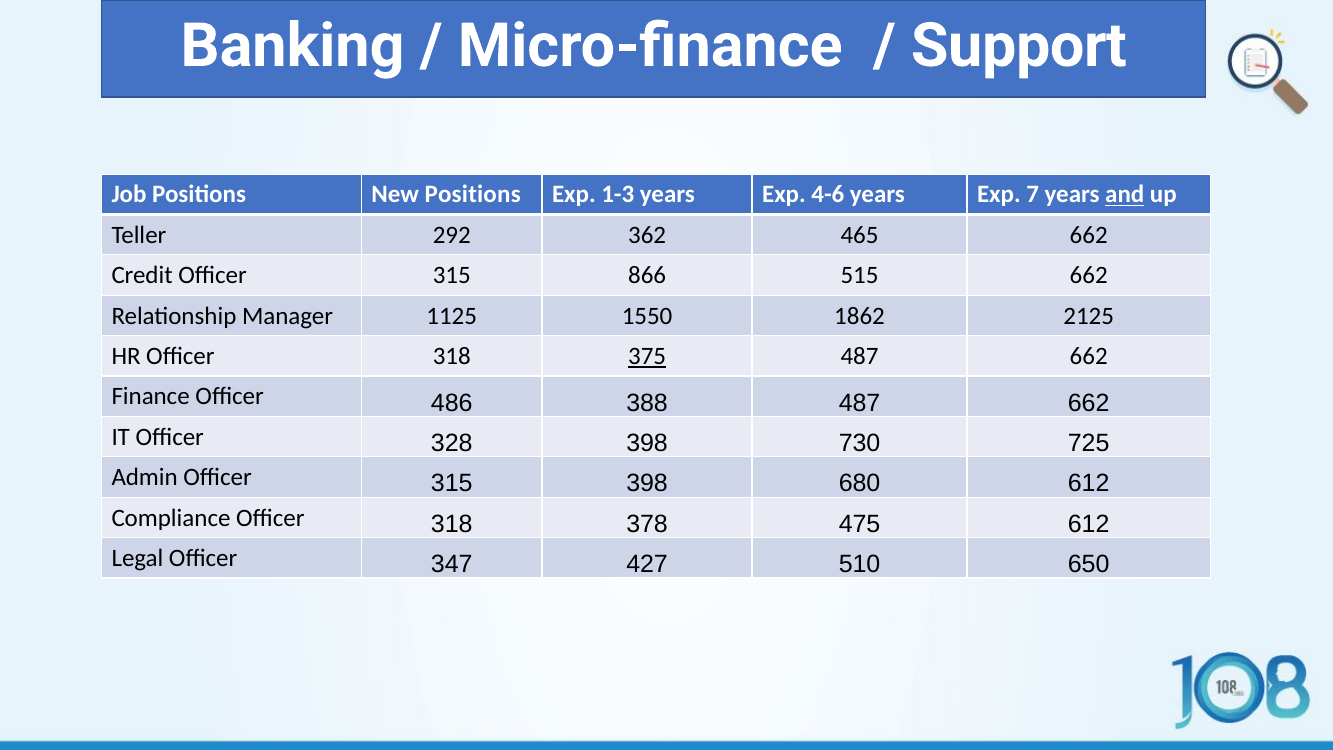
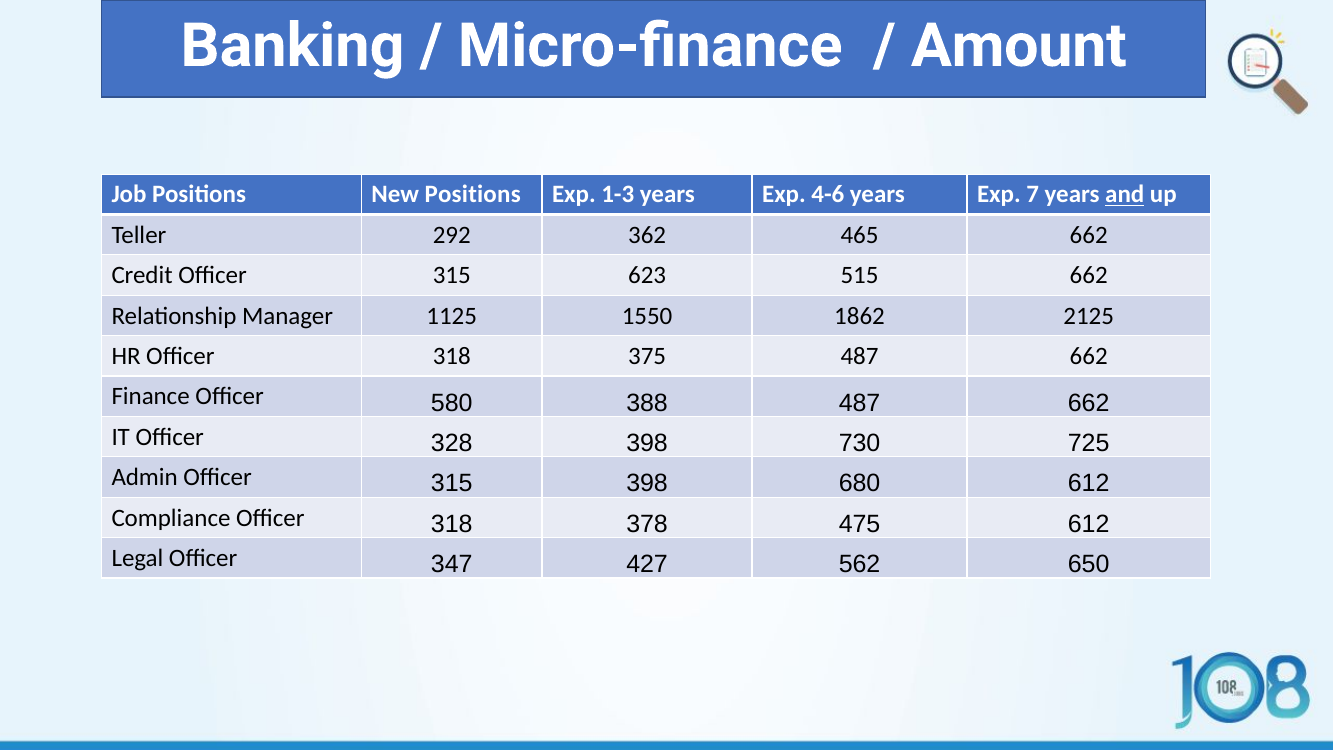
Support: Support -> Amount (1019, 46)
866: 866 -> 623 (647, 275)
375 underline: present -> none (647, 356)
486: 486 -> 580 (452, 403)
510: 510 -> 562 (860, 564)
